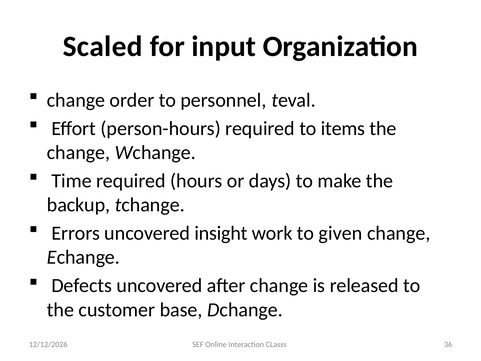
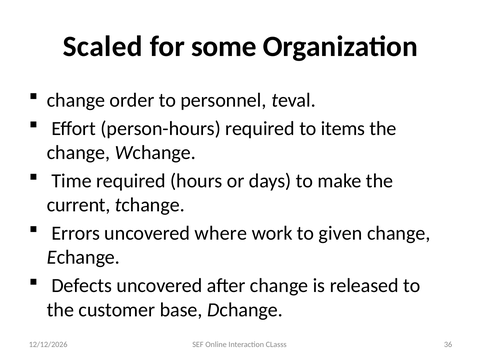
input: input -> some (224, 47)
backup: backup -> current (79, 205)
insight: insight -> where (221, 233)
